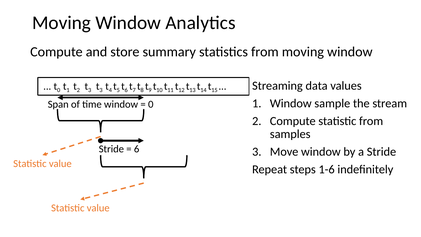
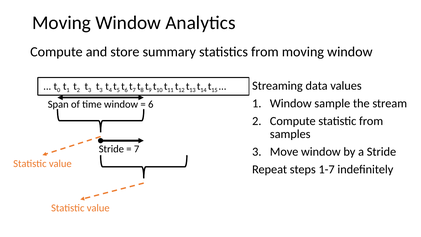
0: 0 -> 6 (151, 104)
6: 6 -> 7 (137, 149)
1-6: 1-6 -> 1-7 (327, 169)
